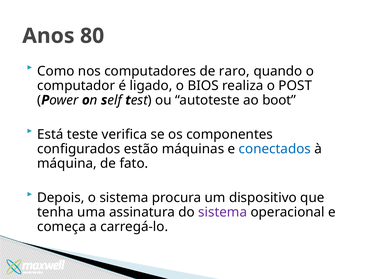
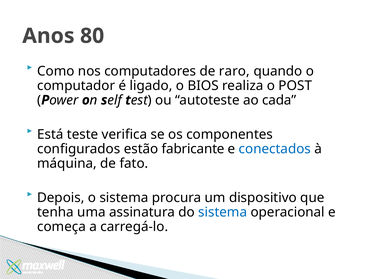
boot: boot -> cada (279, 100)
máquinas: máquinas -> fabricante (193, 149)
sistema colour: purple -> blue (223, 212)
